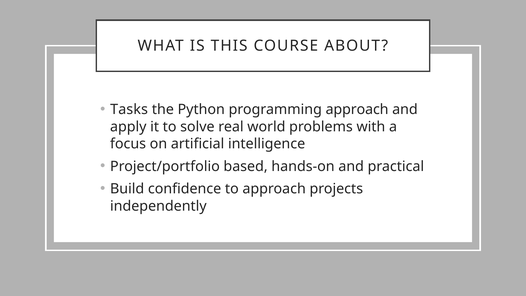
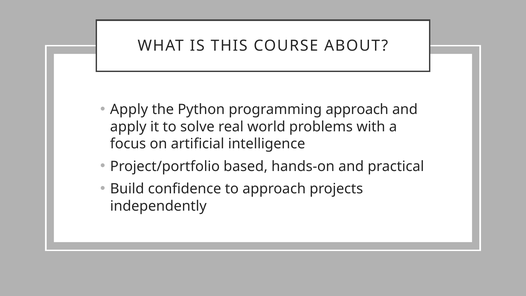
Tasks: Tasks -> Apply (129, 110)
